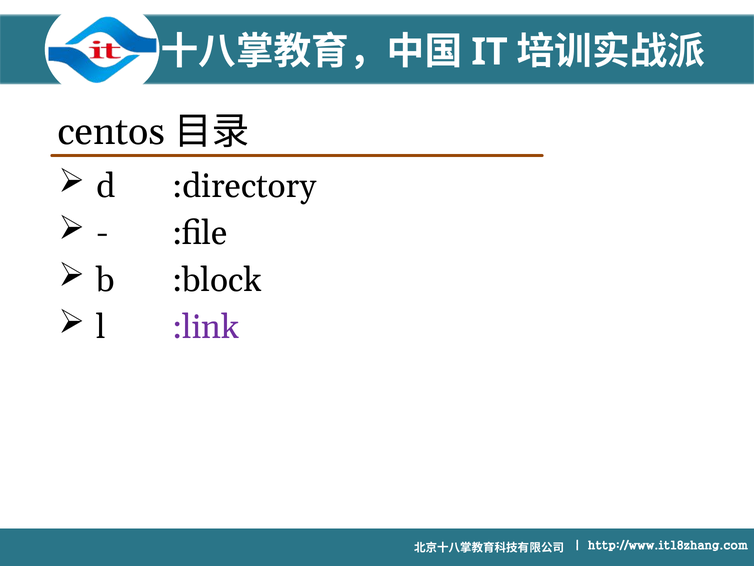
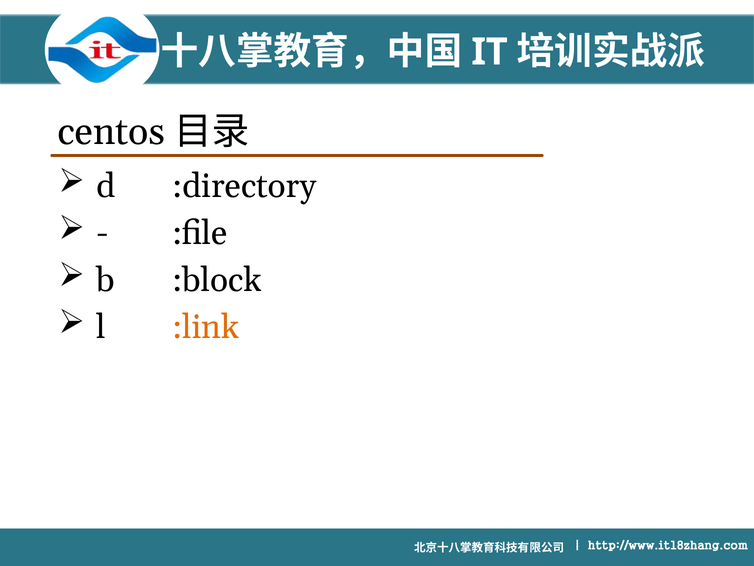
:link colour: purple -> orange (205, 327)
